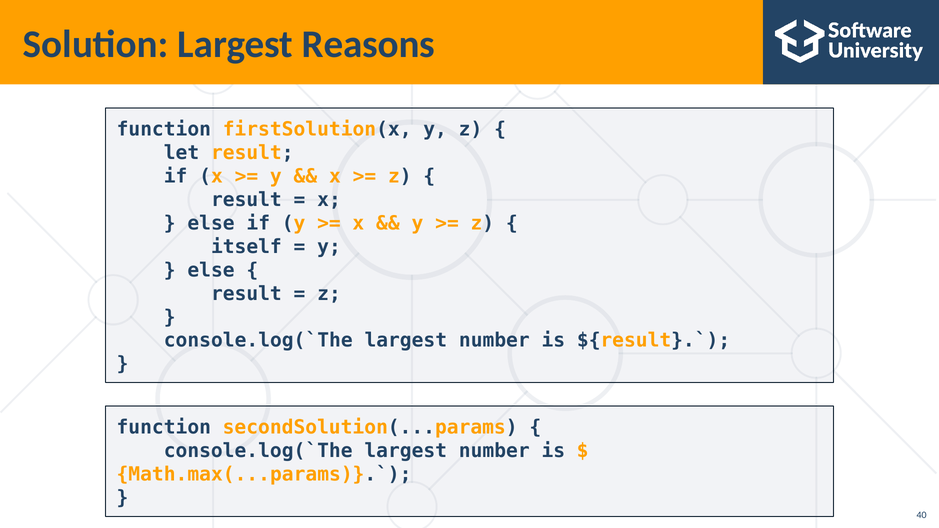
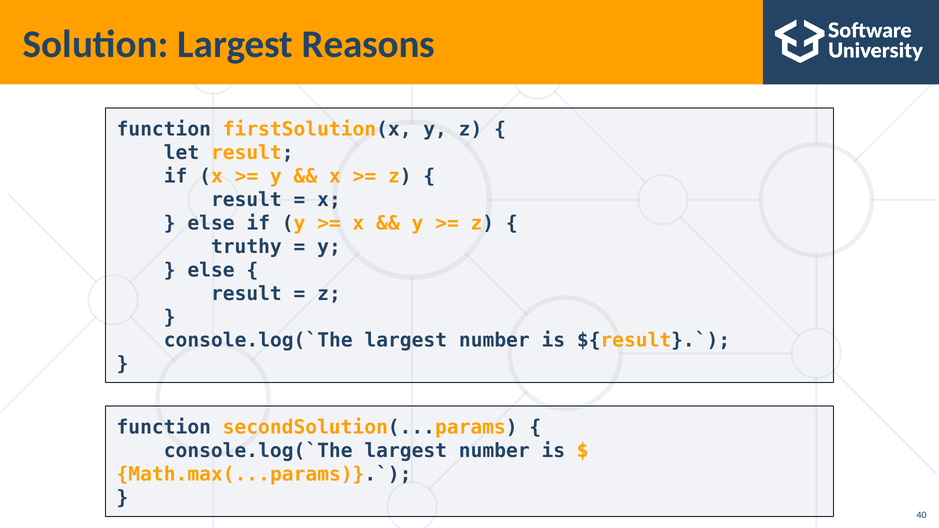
itself: itself -> truthy (246, 247)
